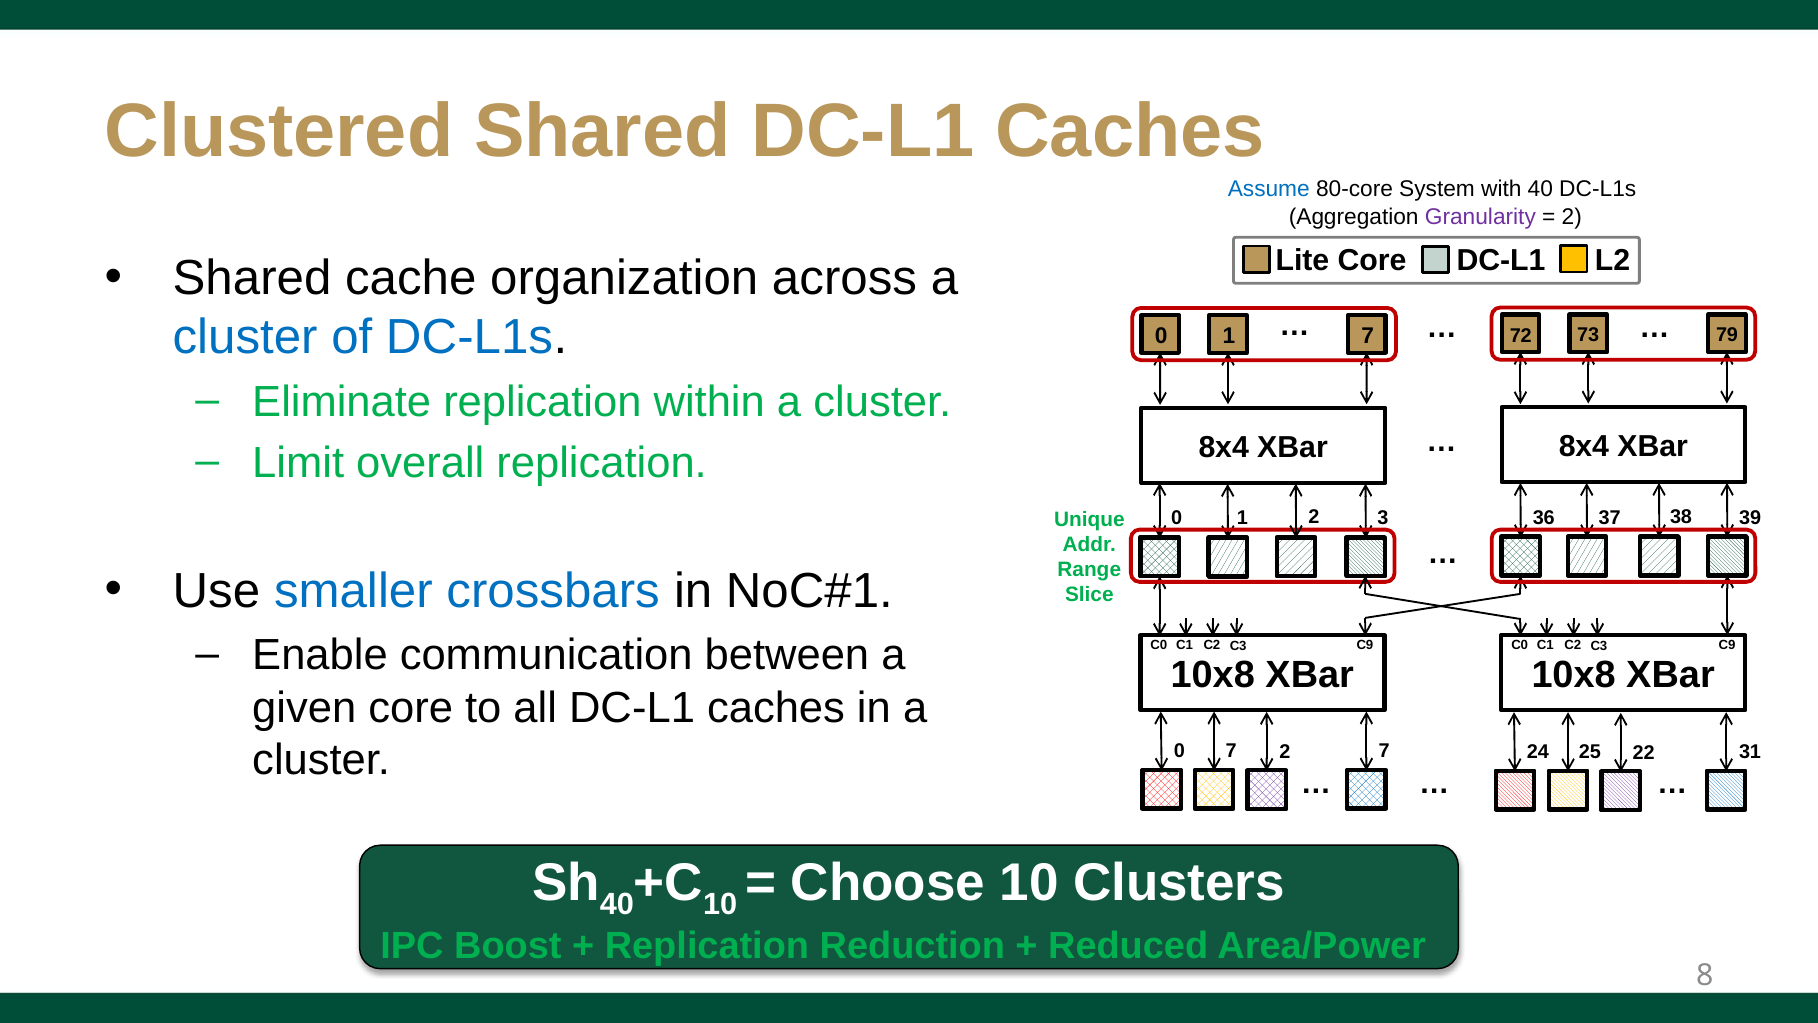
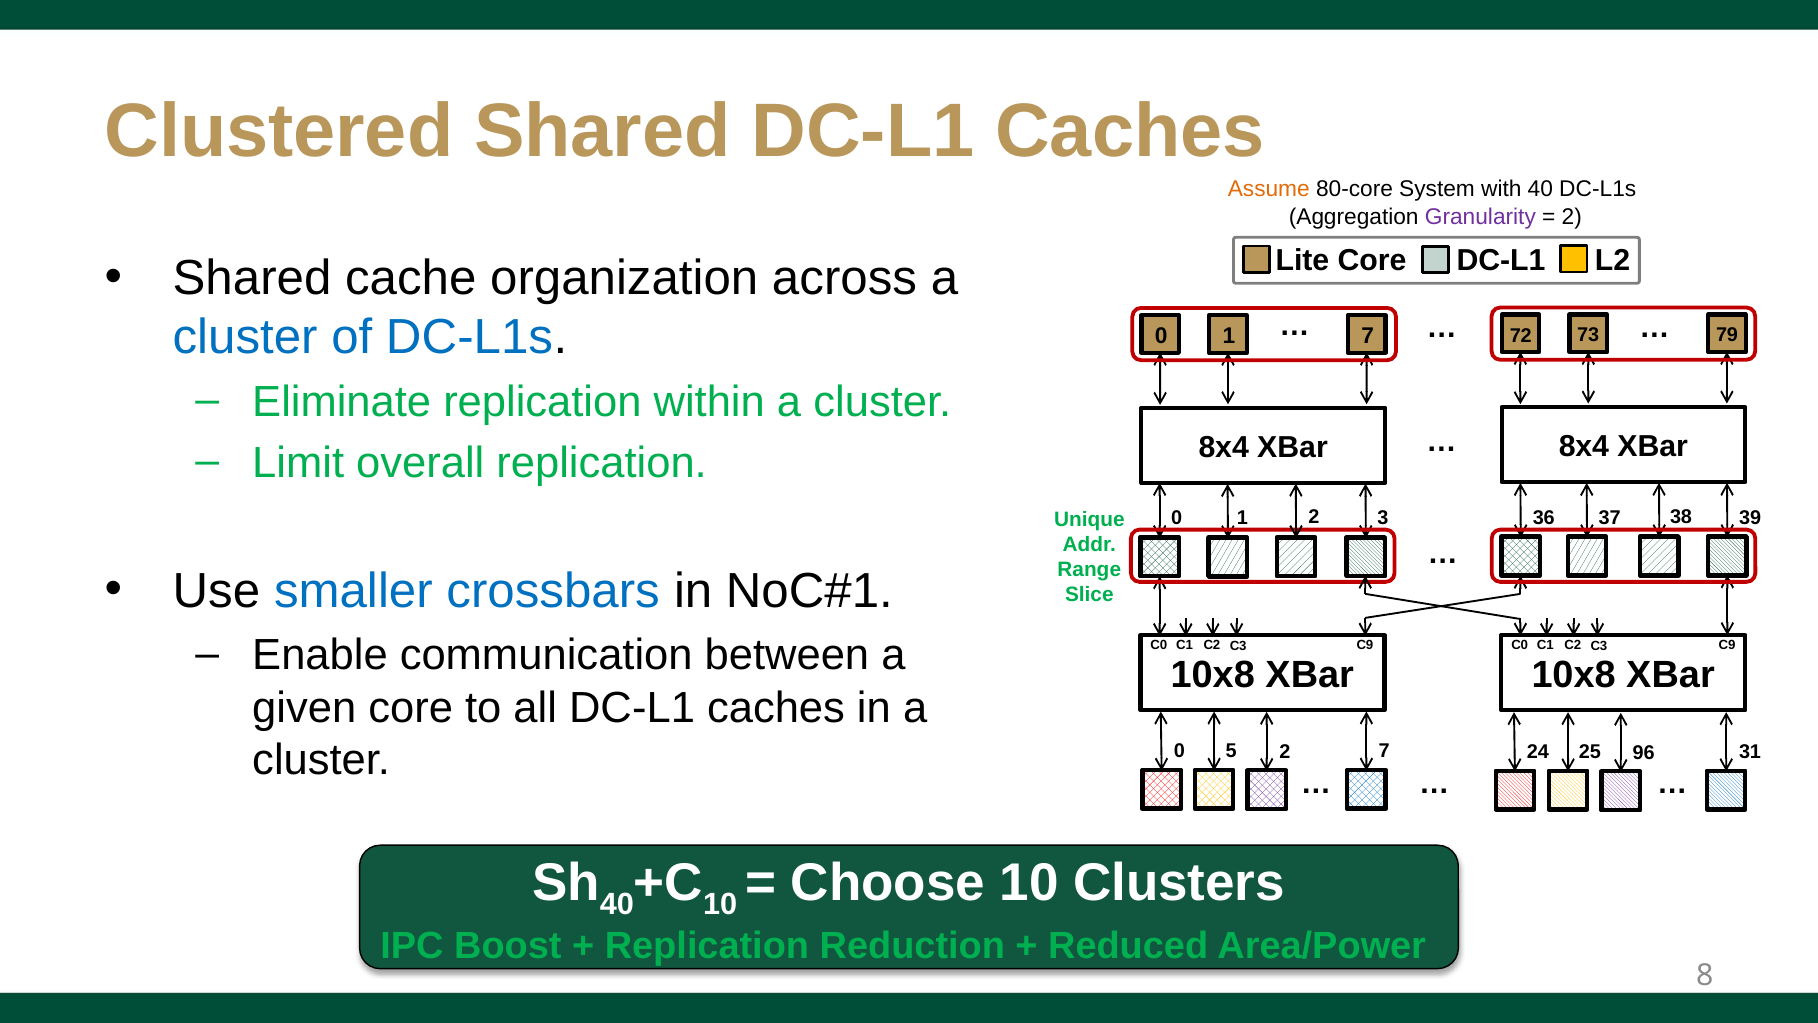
Assume colour: blue -> orange (1269, 189)
0 7: 7 -> 5 (1231, 751)
22: 22 -> 96 (1644, 752)
